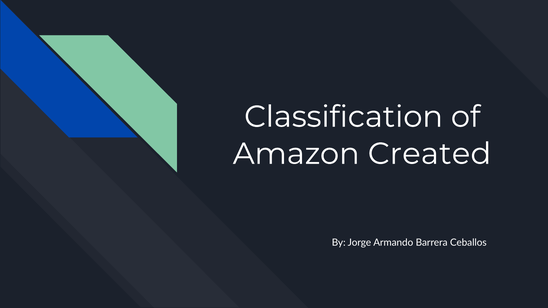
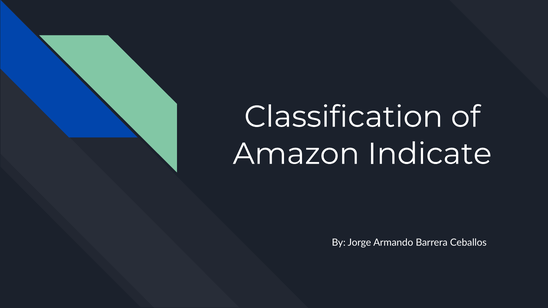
Created: Created -> Indicate (430, 154)
